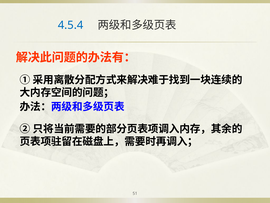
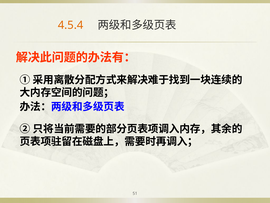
4.5.4 colour: blue -> orange (71, 25)
